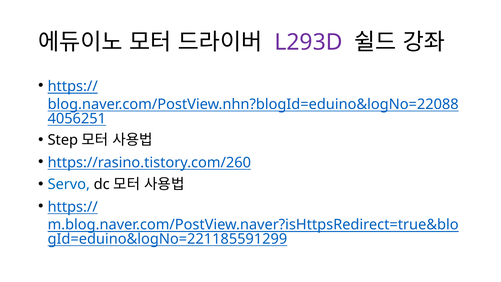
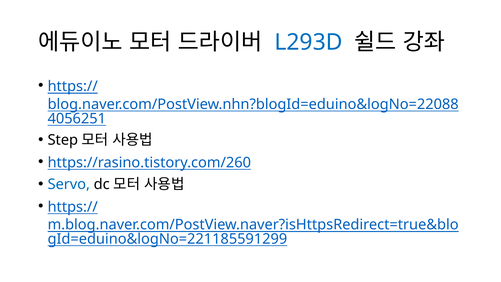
L293D colour: purple -> blue (309, 42)
